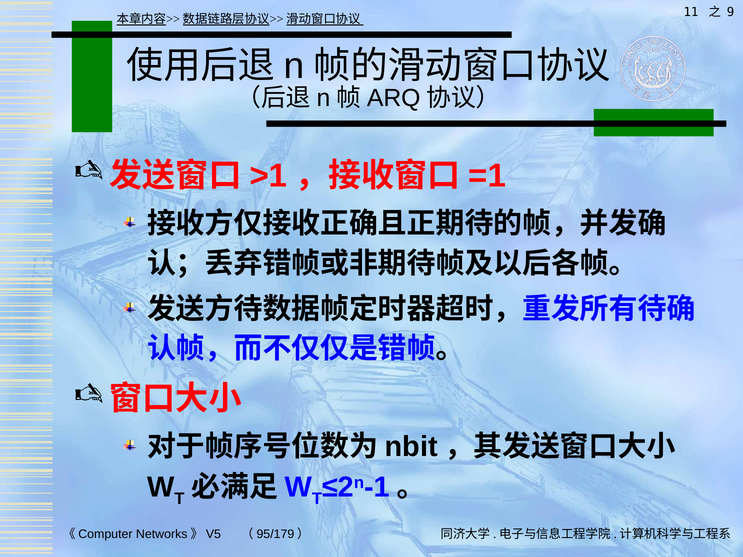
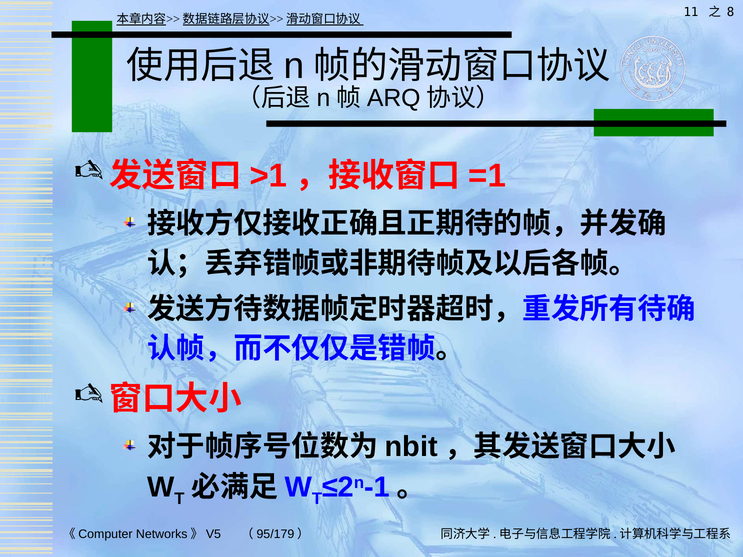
9: 9 -> 8 (731, 12)
